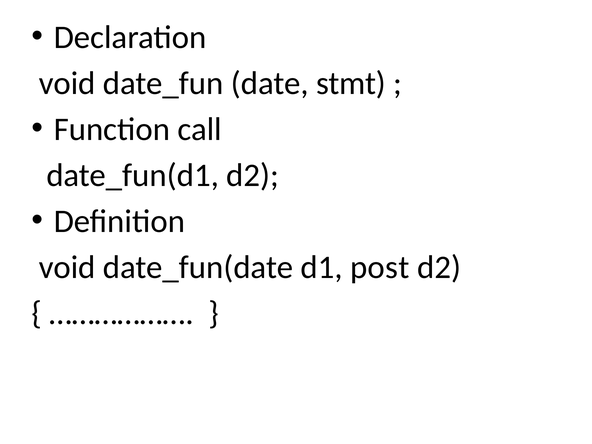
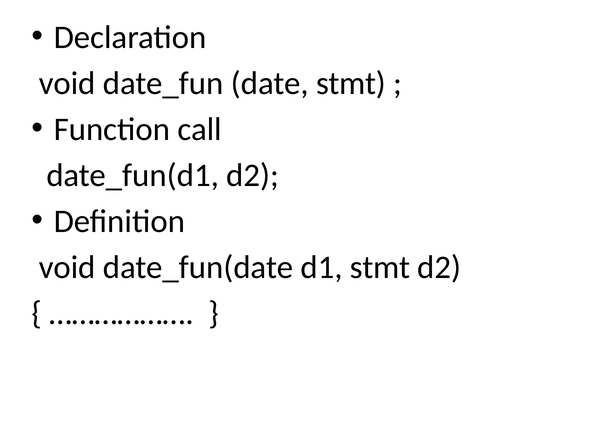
d1 post: post -> stmt (380, 267)
